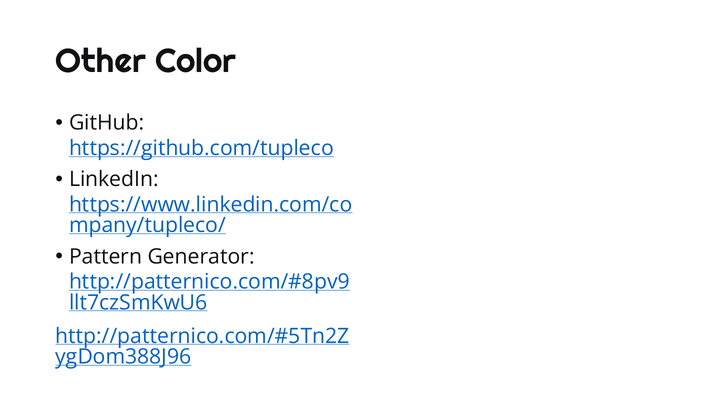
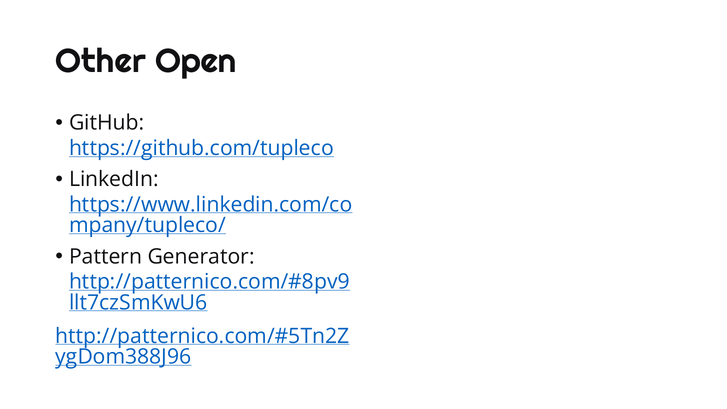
Color: Color -> Open (196, 61)
